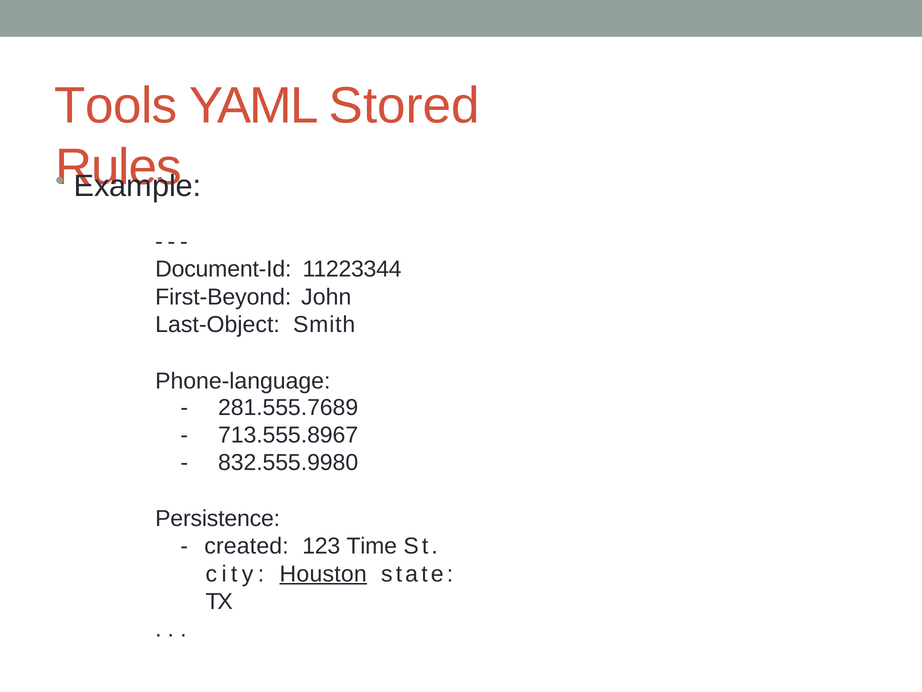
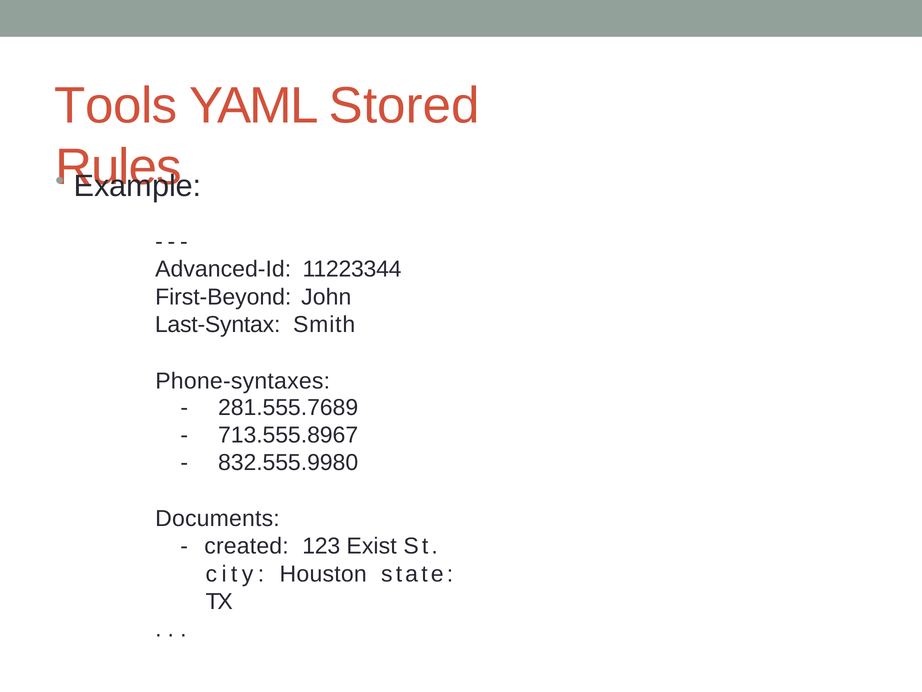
Document-Id: Document-Id -> Advanced-Id (223, 269)
Last-Object: Last-Object -> Last-Syntax (218, 324)
Phone-language: Phone-language -> Phone-syntaxes (243, 381)
Persistence: Persistence -> Documents (217, 518)
Time: Time -> Exist (372, 546)
Houston underline: present -> none (323, 574)
